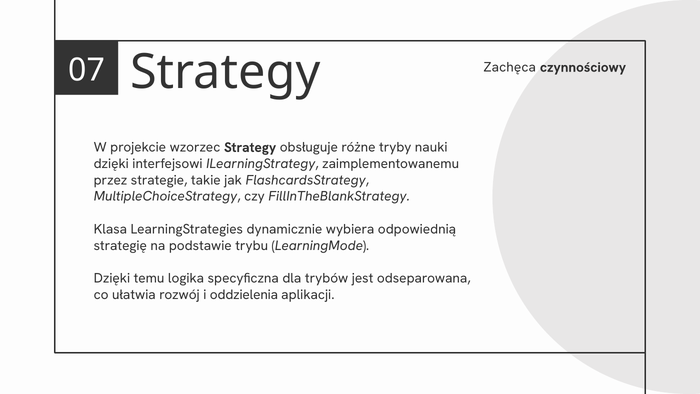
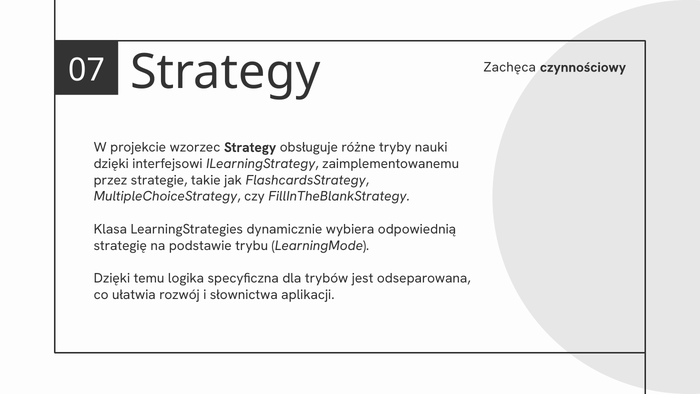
oddzielenia: oddzielenia -> słownictwa (244, 294)
